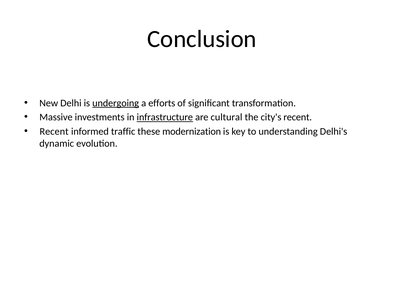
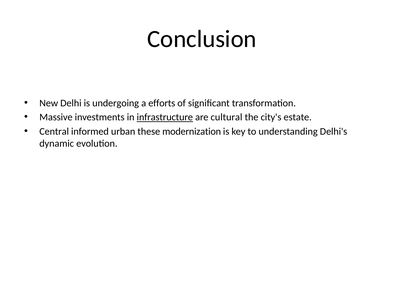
undergoing underline: present -> none (116, 103)
city's recent: recent -> estate (298, 117)
Recent: Recent -> Central (54, 131)
traffic: traffic -> urban (123, 131)
